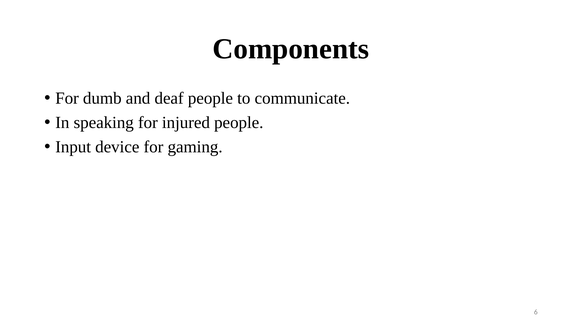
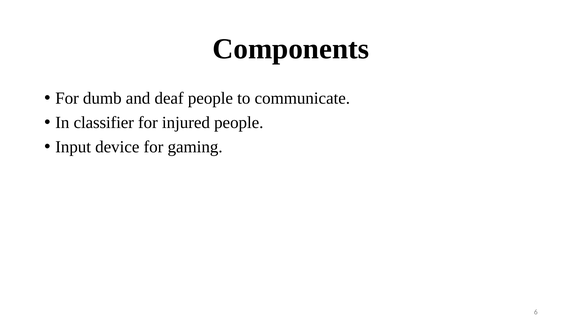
speaking: speaking -> classifier (104, 123)
